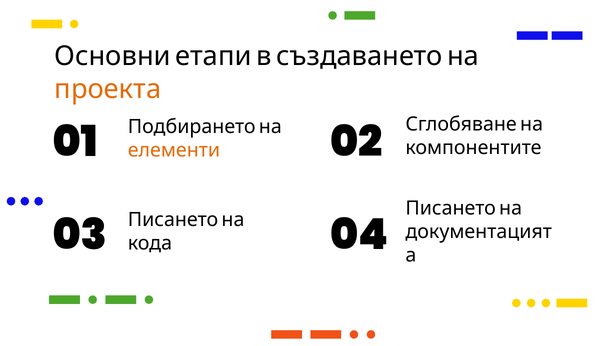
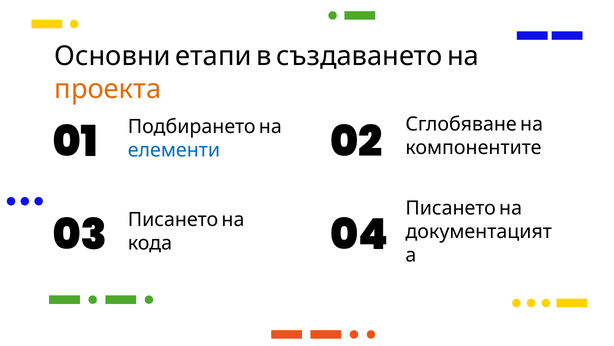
елементи colour: orange -> blue (174, 150)
